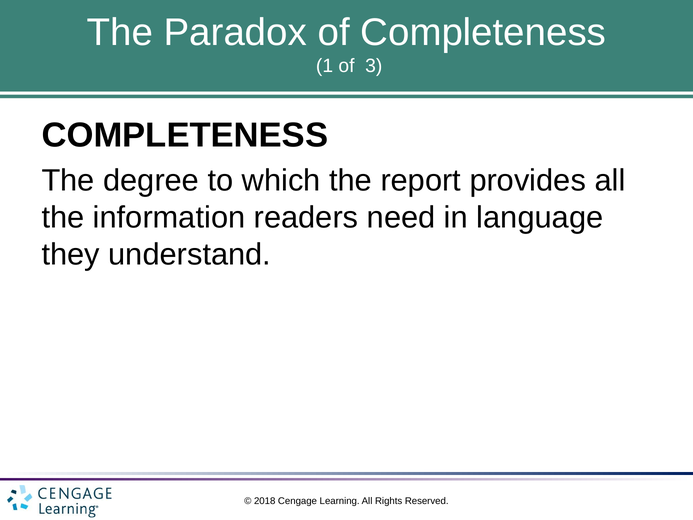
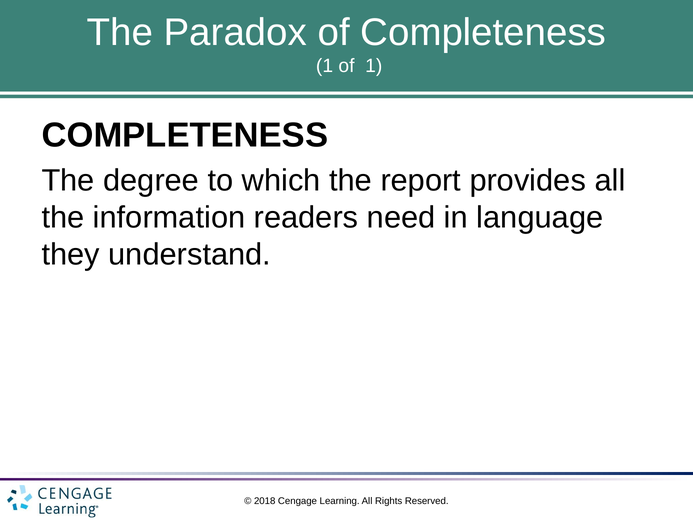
of 3: 3 -> 1 (374, 66)
